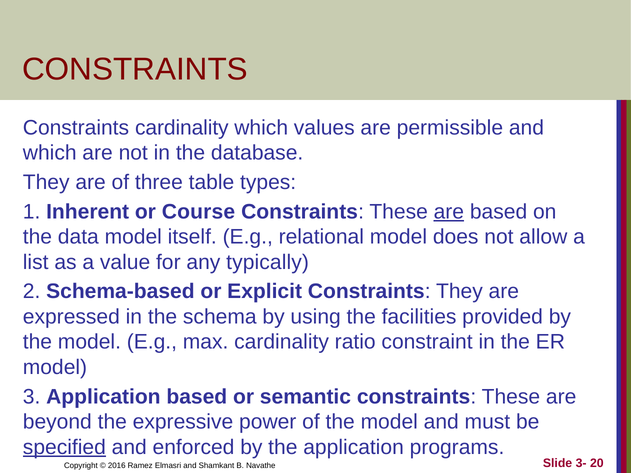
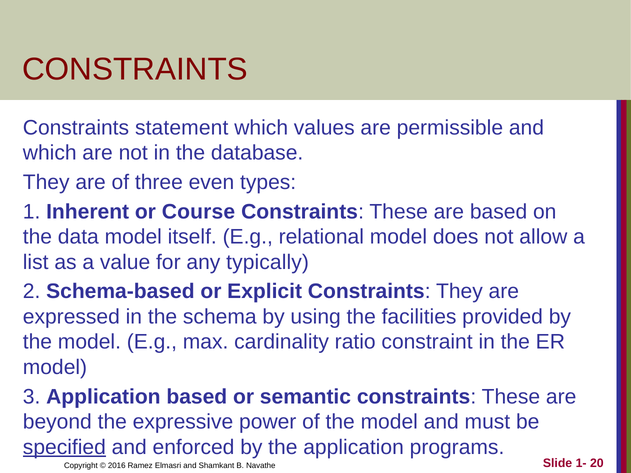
Constraints cardinality: cardinality -> statement (182, 128)
table: table -> even (211, 182)
are underline: present -> none (449, 212)
3-: 3- -> 1- (581, 464)
